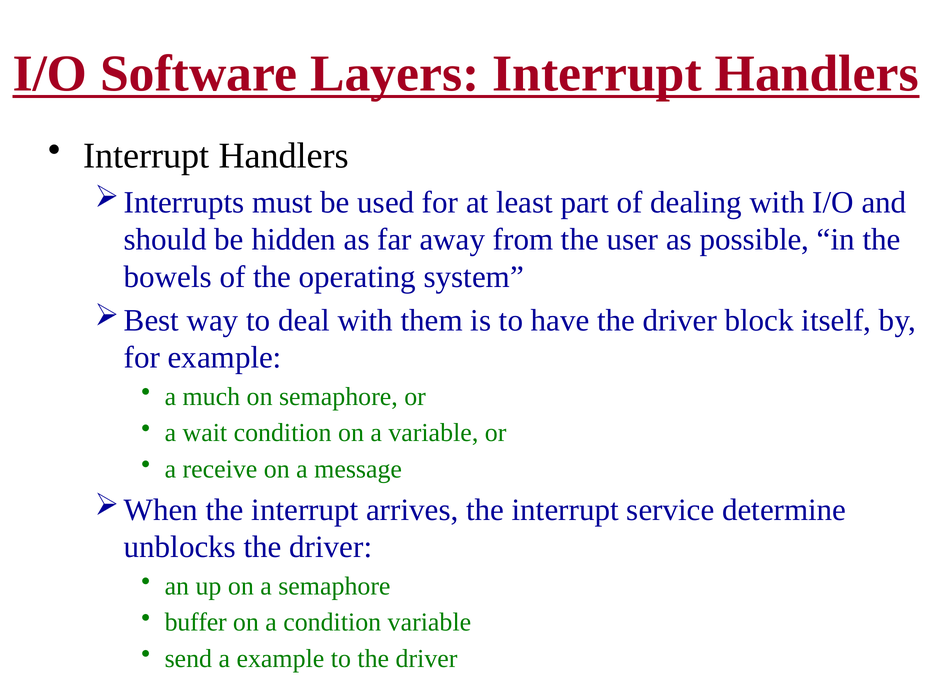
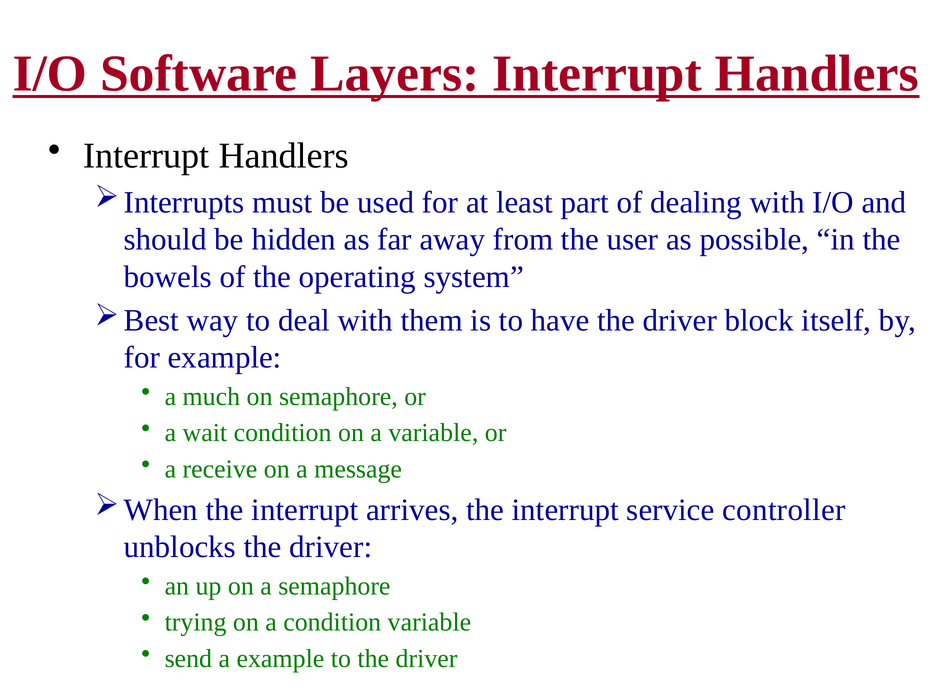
determine: determine -> controller (784, 510)
buffer: buffer -> trying (196, 622)
